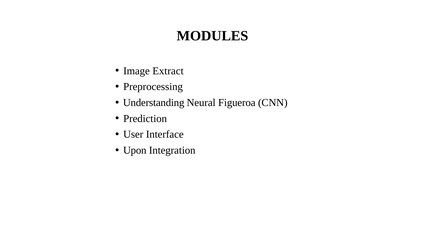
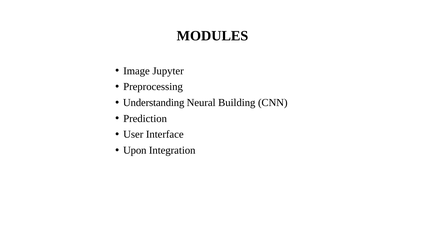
Extract: Extract -> Jupyter (168, 71)
Figueroa: Figueroa -> Building (237, 103)
